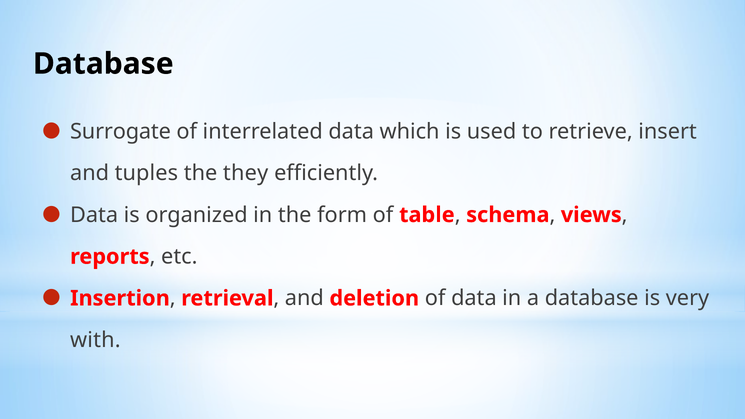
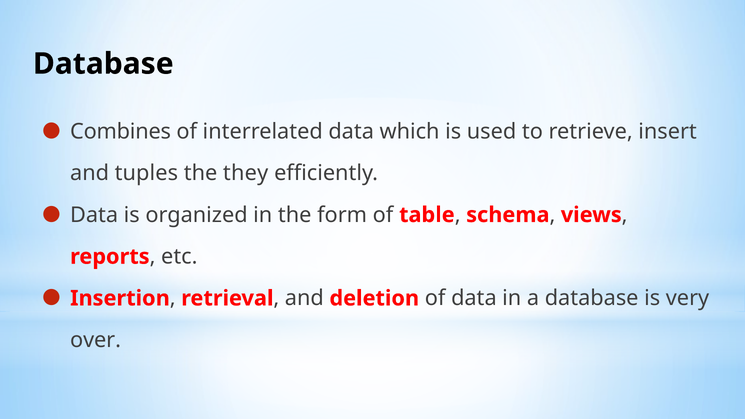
Surrogate: Surrogate -> Combines (121, 132)
with: with -> over (96, 340)
